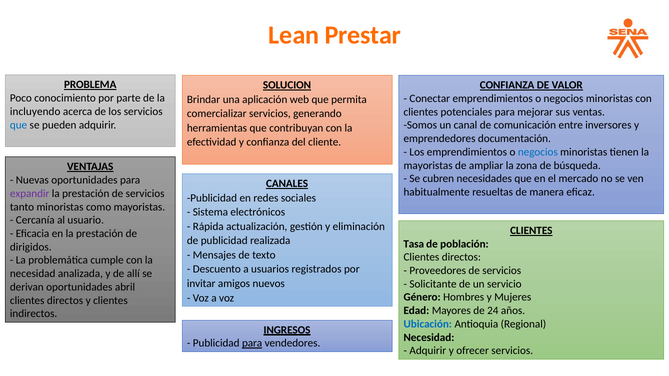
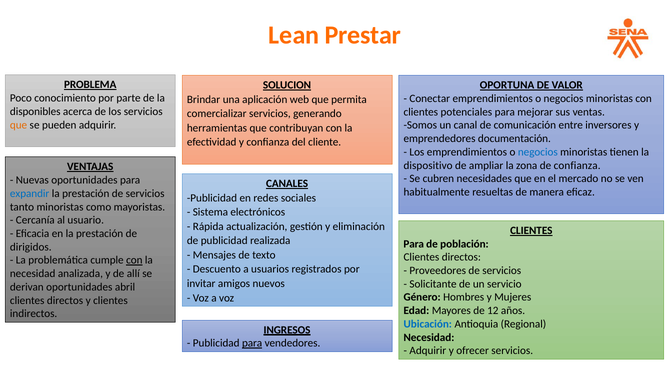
CONFIANZA: CONFIANZA -> OPORTUNA (507, 85)
incluyendo: incluyendo -> disponibles (35, 112)
que colour: blue -> orange (19, 125)
mayoristas: mayoristas -> dispositivo (428, 165)
de búsqueda: búsqueda -> confianza (577, 165)
expandir colour: purple -> blue (30, 194)
Tasa: Tasa -> Para (414, 244)
con underline: none -> present (134, 261)
24: 24 -> 12 (493, 311)
